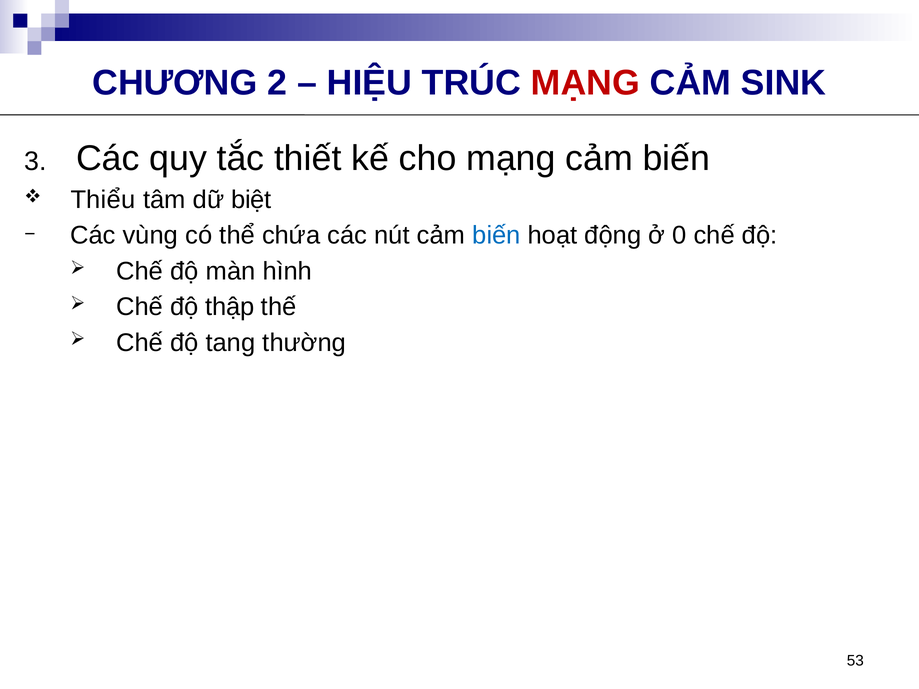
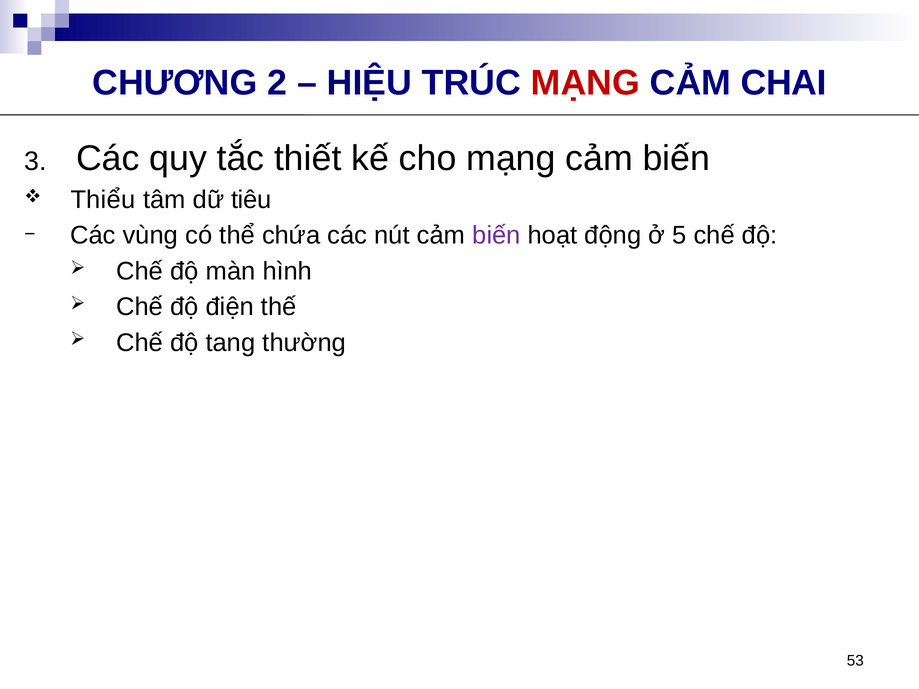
SINK: SINK -> CHAI (784, 83)
biệt: biệt -> tiêu (251, 200)
biến colour: blue -> purple (496, 236)
0: 0 -> 5 (679, 236)
thập: thập -> điện (230, 307)
